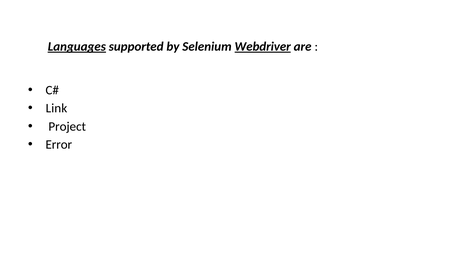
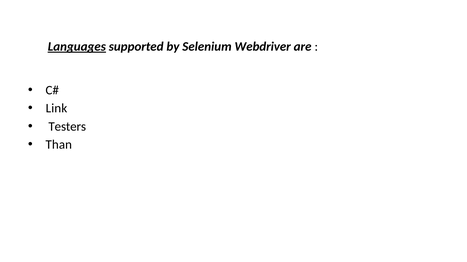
Webdriver underline: present -> none (263, 47)
Project: Project -> Testers (67, 127)
Error: Error -> Than (59, 145)
